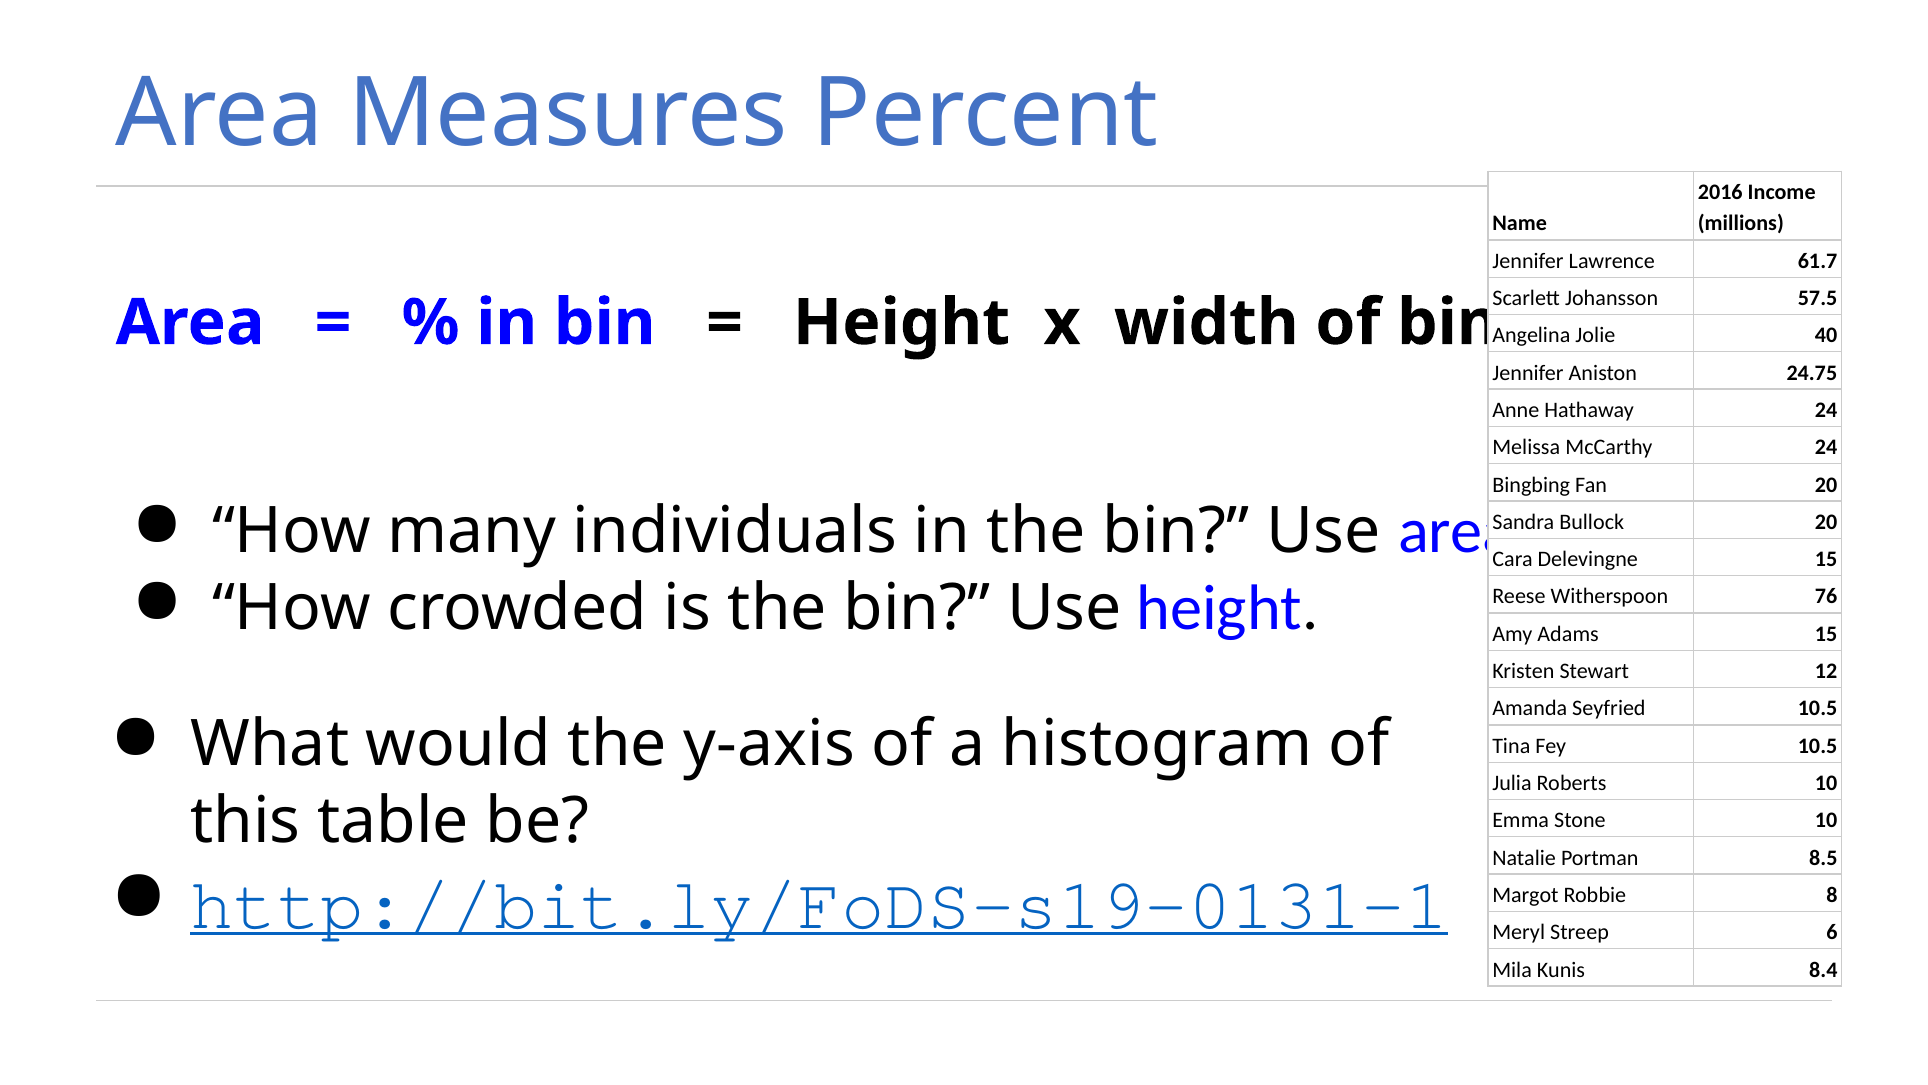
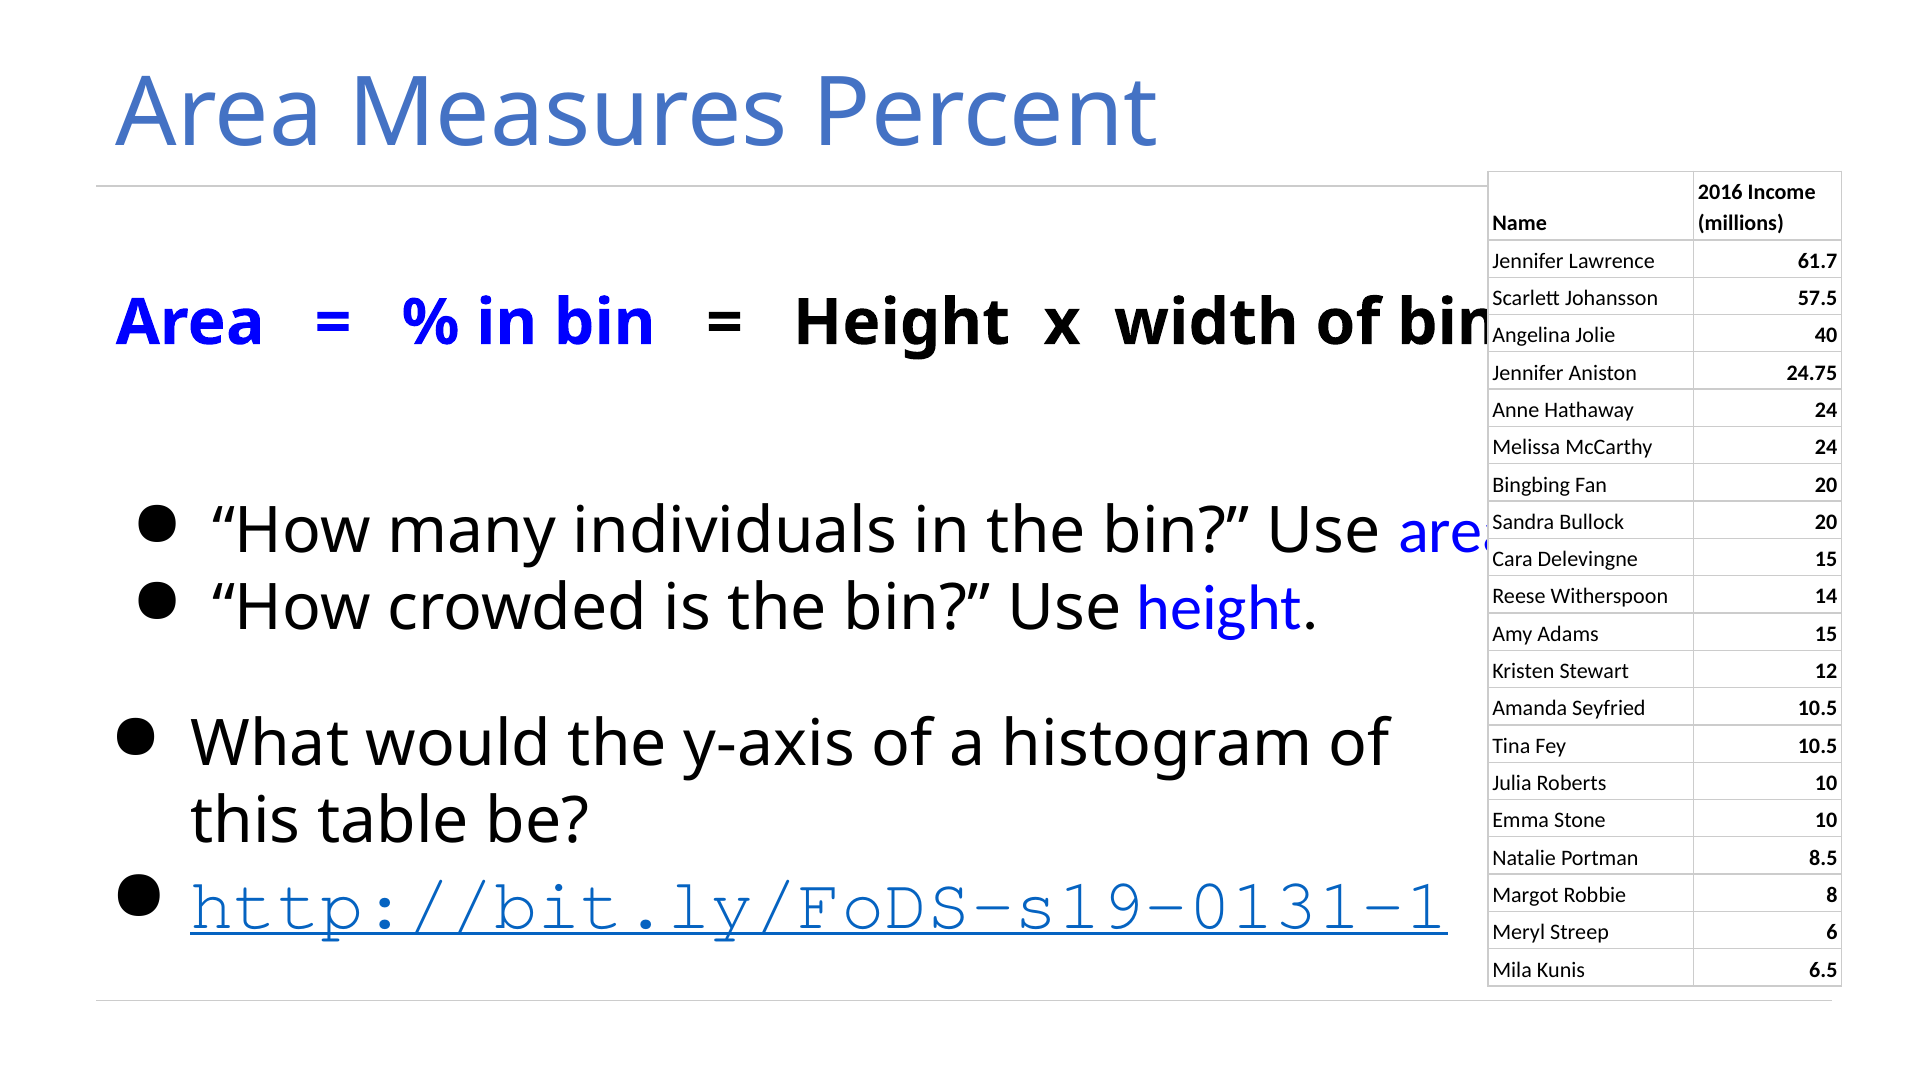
76: 76 -> 14 (1826, 596)
8.4: 8.4 -> 6.5 (1823, 969)
